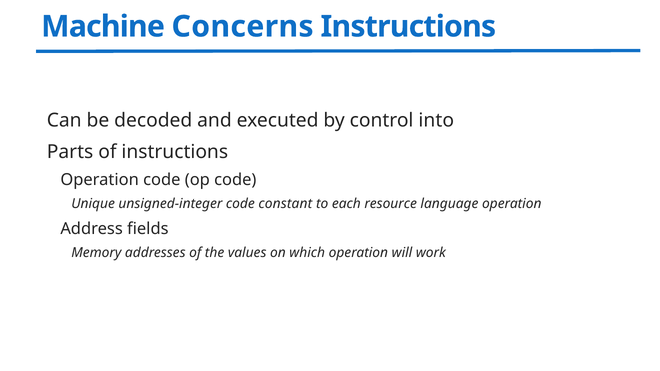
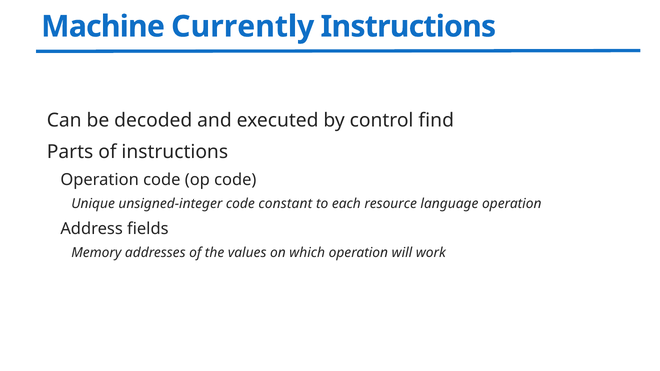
Concerns: Concerns -> Currently (243, 27)
into: into -> find (436, 121)
